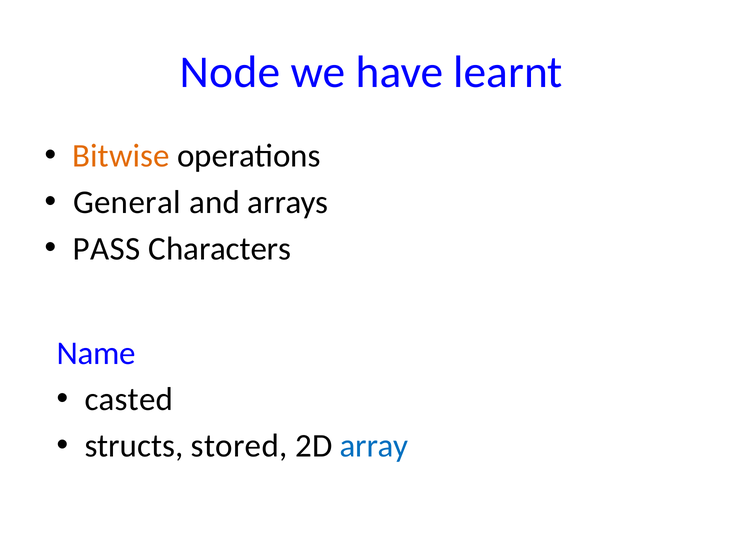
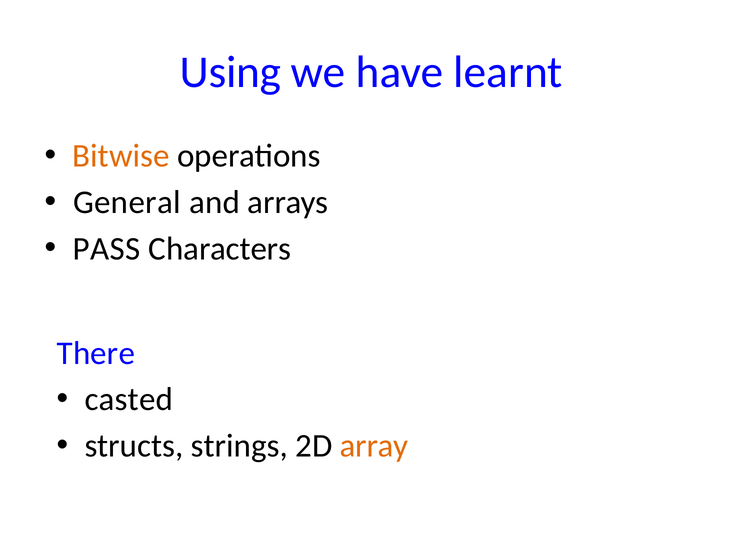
Node: Node -> Using (230, 72)
Name: Name -> There (96, 353)
stored: stored -> strings (239, 445)
array colour: blue -> orange (374, 445)
